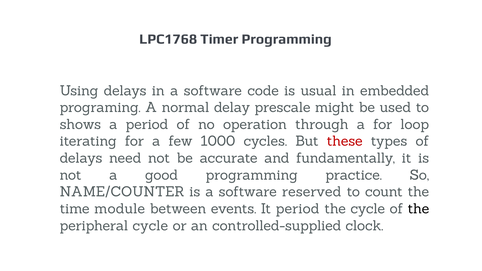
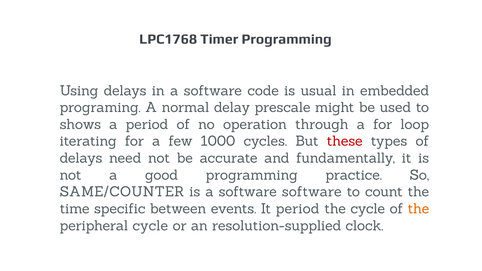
NAME/COUNTER: NAME/COUNTER -> SAME/COUNTER (122, 192)
software reserved: reserved -> software (312, 192)
module: module -> specific (120, 209)
the colour: black -> orange (418, 209)
controlled-supplied: controlled-supplied -> resolution-supplied (277, 226)
